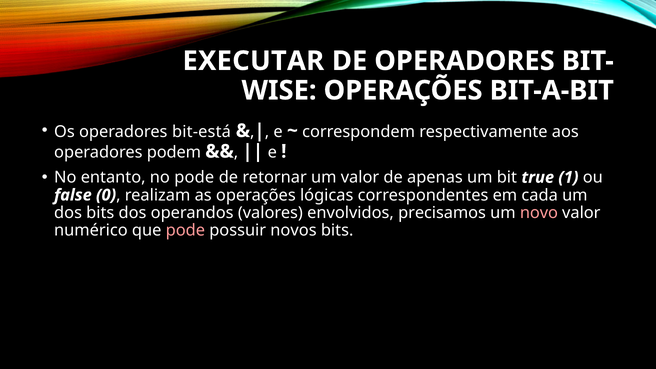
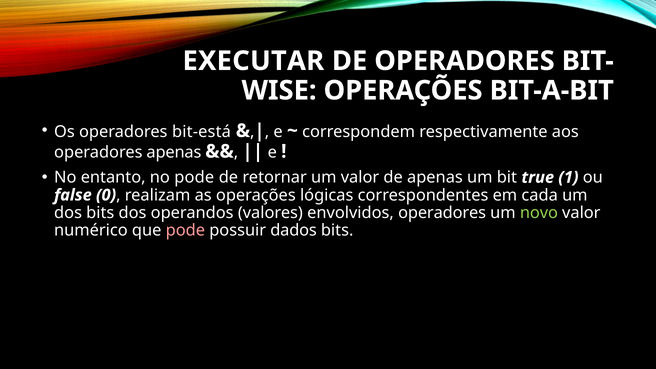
operadores podem: podem -> apenas (174, 152)
envolvidos precisamos: precisamos -> operadores (442, 213)
novo colour: pink -> light green (539, 213)
novos: novos -> dados (294, 231)
